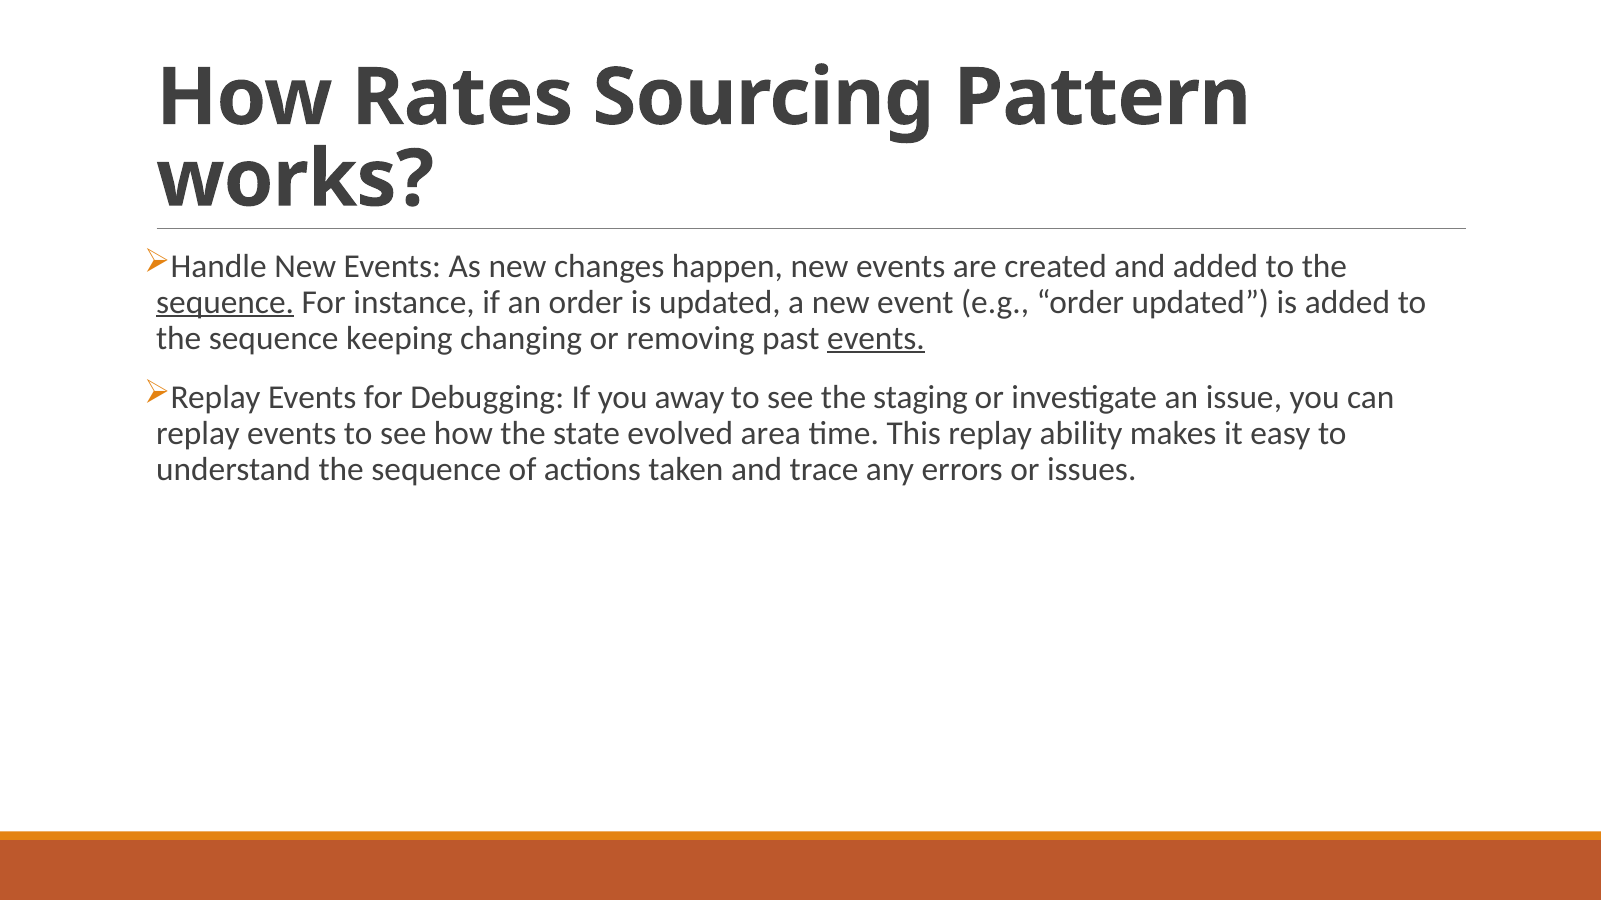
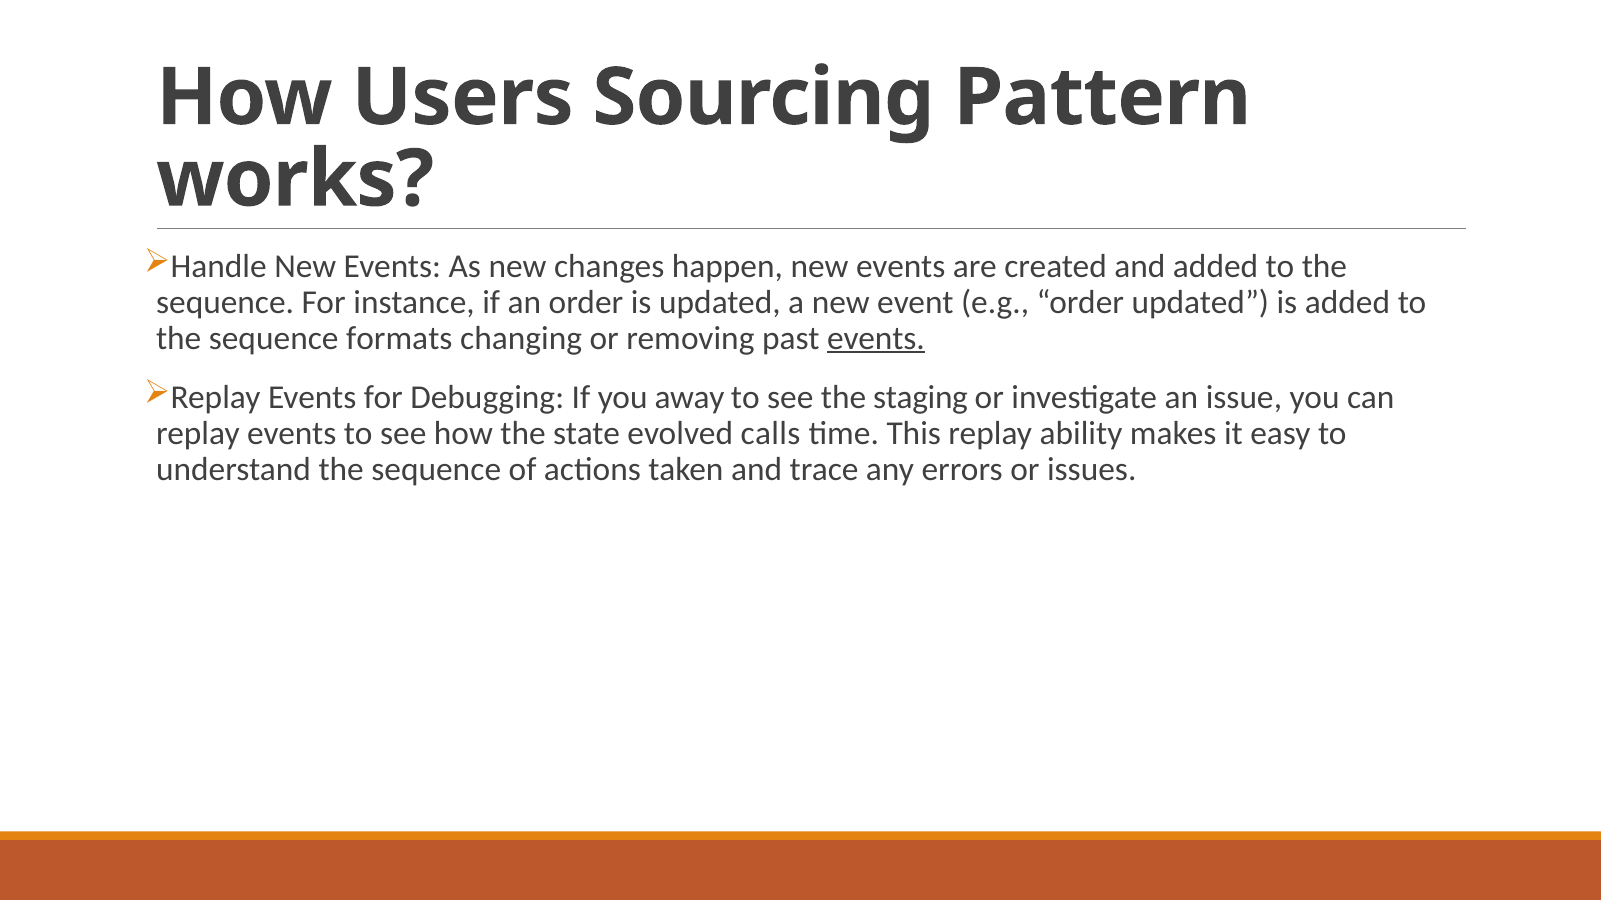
Rates: Rates -> Users (463, 98)
sequence underline: present -> none (225, 302)
keeping: keeping -> formats (399, 338)
area: area -> calls (771, 434)
